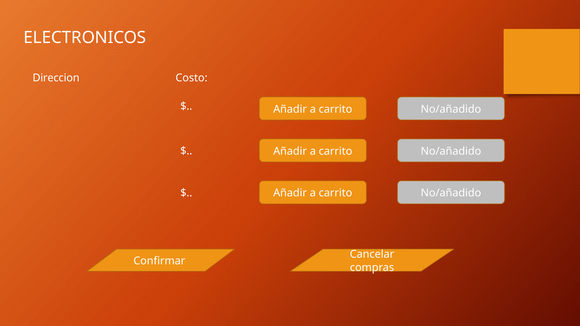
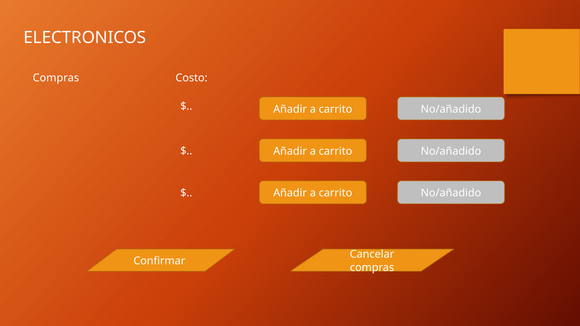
Direccion: Direccion -> Compras (56, 78)
